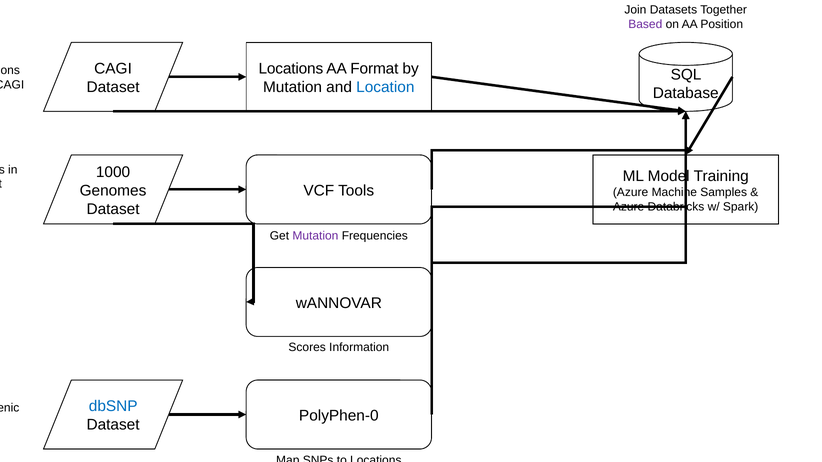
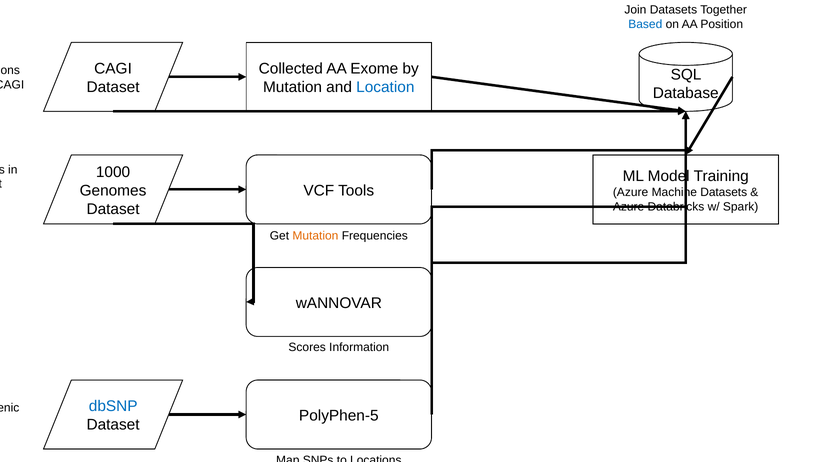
Based colour: purple -> blue (645, 24)
Locations: Locations -> Collected (291, 69)
AA Format: Format -> Exome (374, 69)
Samples: Samples -> Datasets (724, 192)
Mutation colour: purple -> orange (315, 236)
PolyPhen-0: PolyPhen-0 -> PolyPhen-5 (339, 416)
